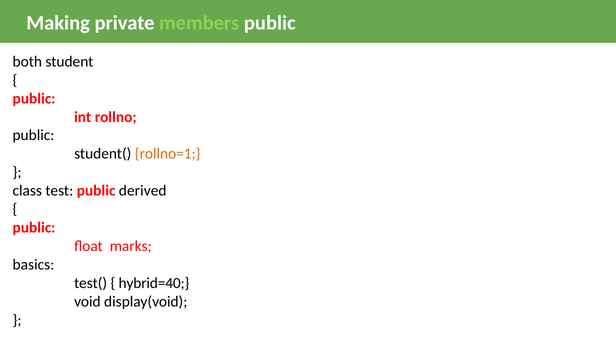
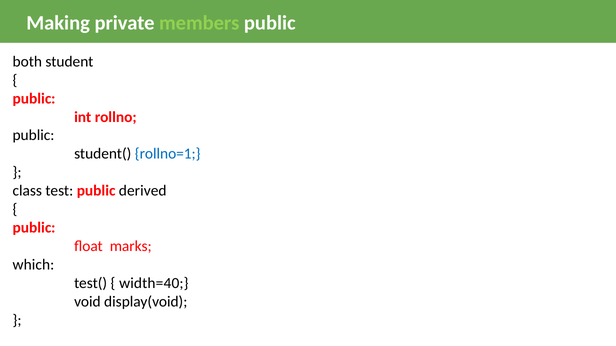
rollno=1 colour: orange -> blue (168, 154)
basics: basics -> which (33, 265)
hybrid=40: hybrid=40 -> width=40 (154, 283)
